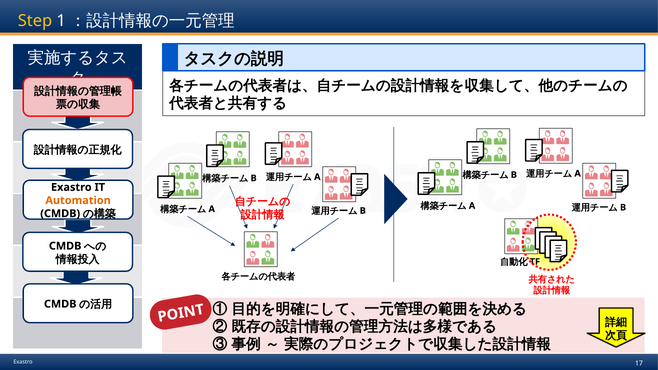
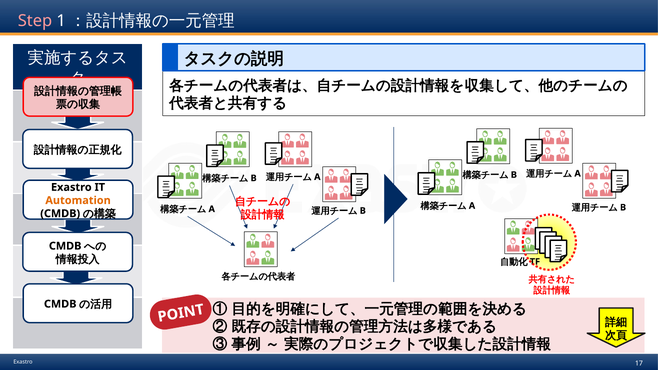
Step colour: yellow -> pink (35, 21)
